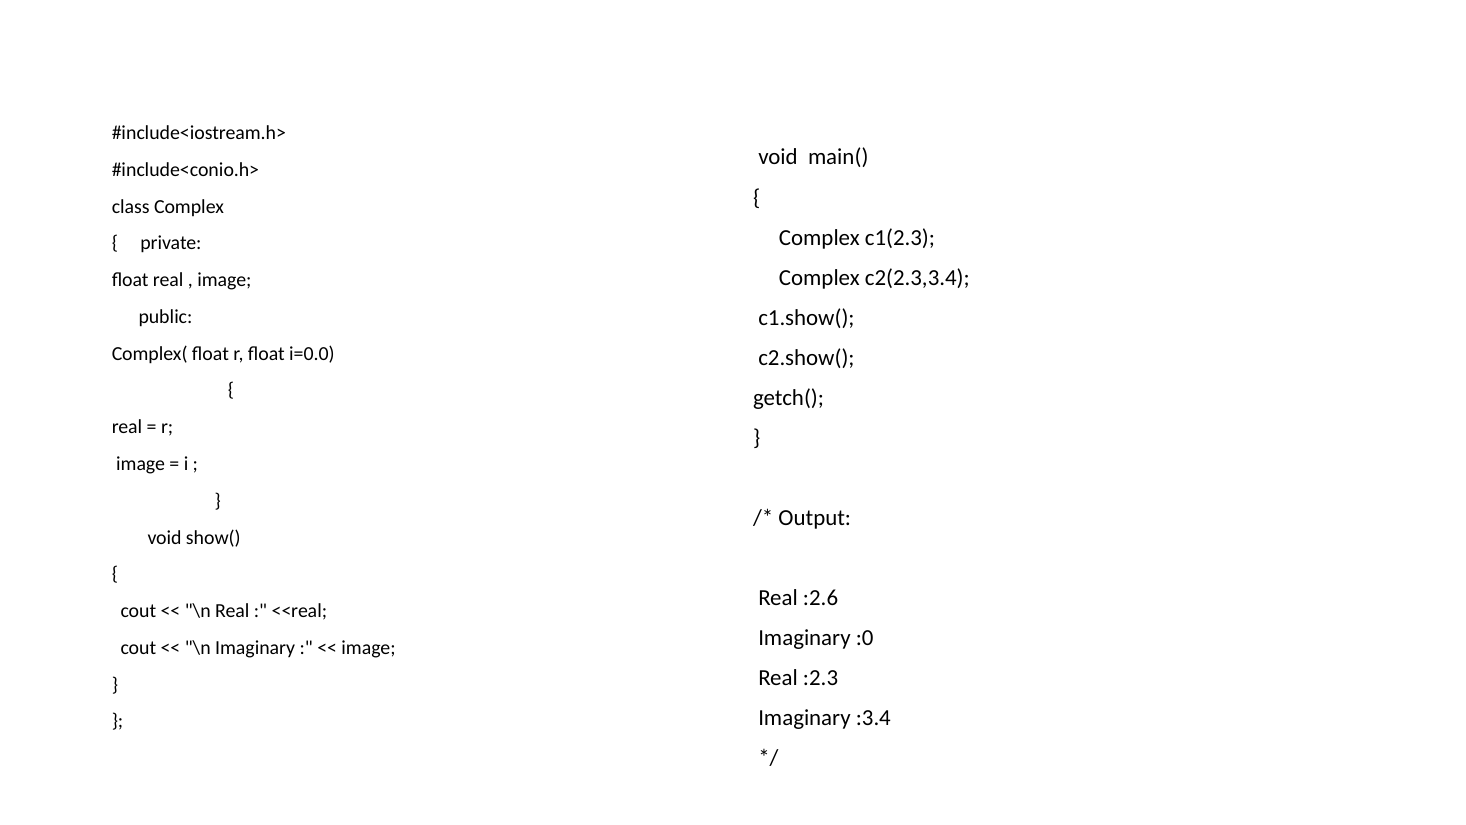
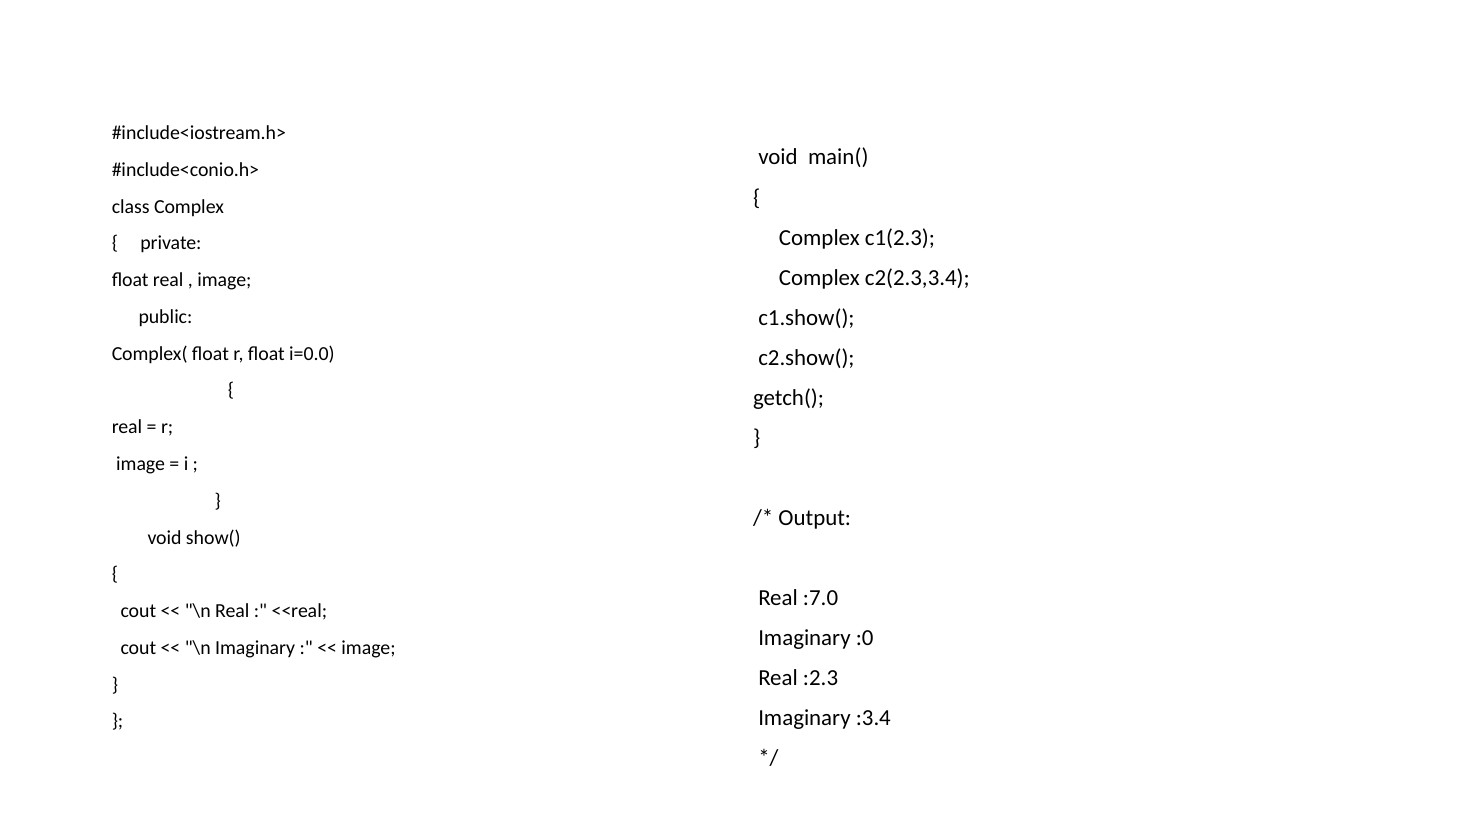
:2.6: :2.6 -> :7.0 (821, 598)
